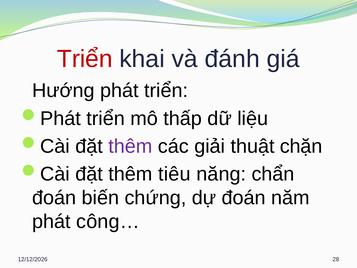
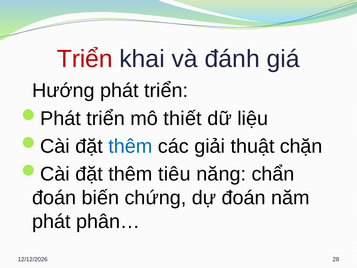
thấp: thấp -> thiết (183, 118)
thêm colour: purple -> blue (130, 146)
công…: công… -> phân… (108, 221)
